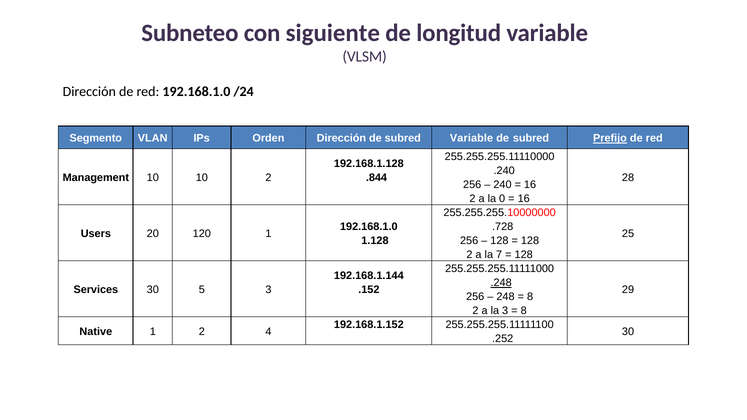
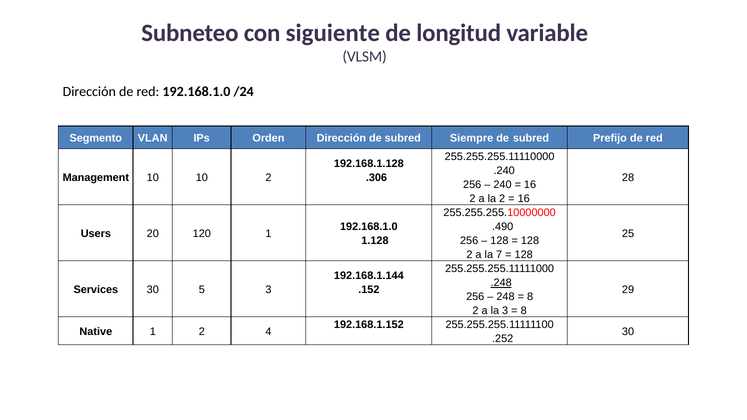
subred Variable: Variable -> Siempre (472, 138)
Prefijo underline: present -> none (610, 138)
.844: .844 -> .306 (376, 178)
la 0: 0 -> 2 (502, 199)
.728: .728 -> .490 (503, 227)
